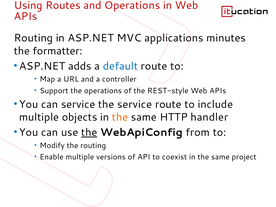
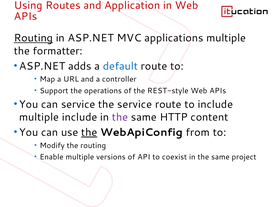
and Operations: Operations -> Application (132, 5)
Routing underline: none -> present (33, 38)
applications minutes: minutes -> multiple (226, 38)
multiple objects: objects -> include (80, 117)
the colour: orange -> purple (120, 117)
handler: handler -> content (209, 117)
